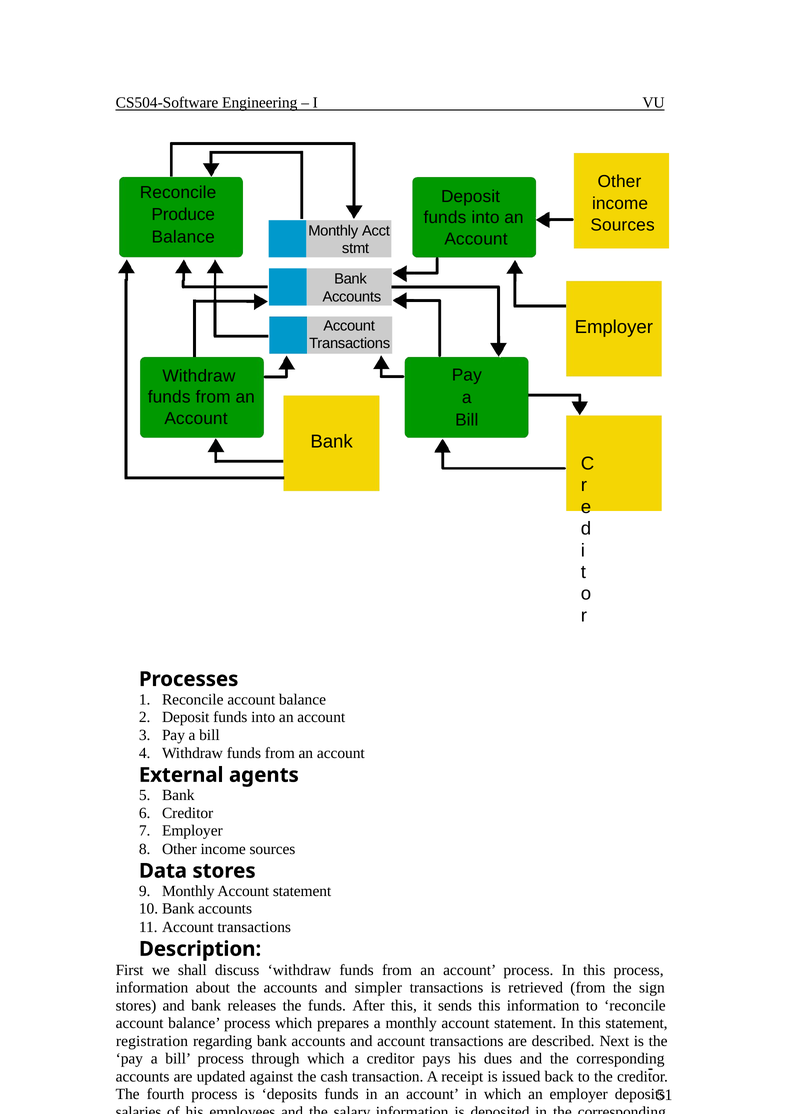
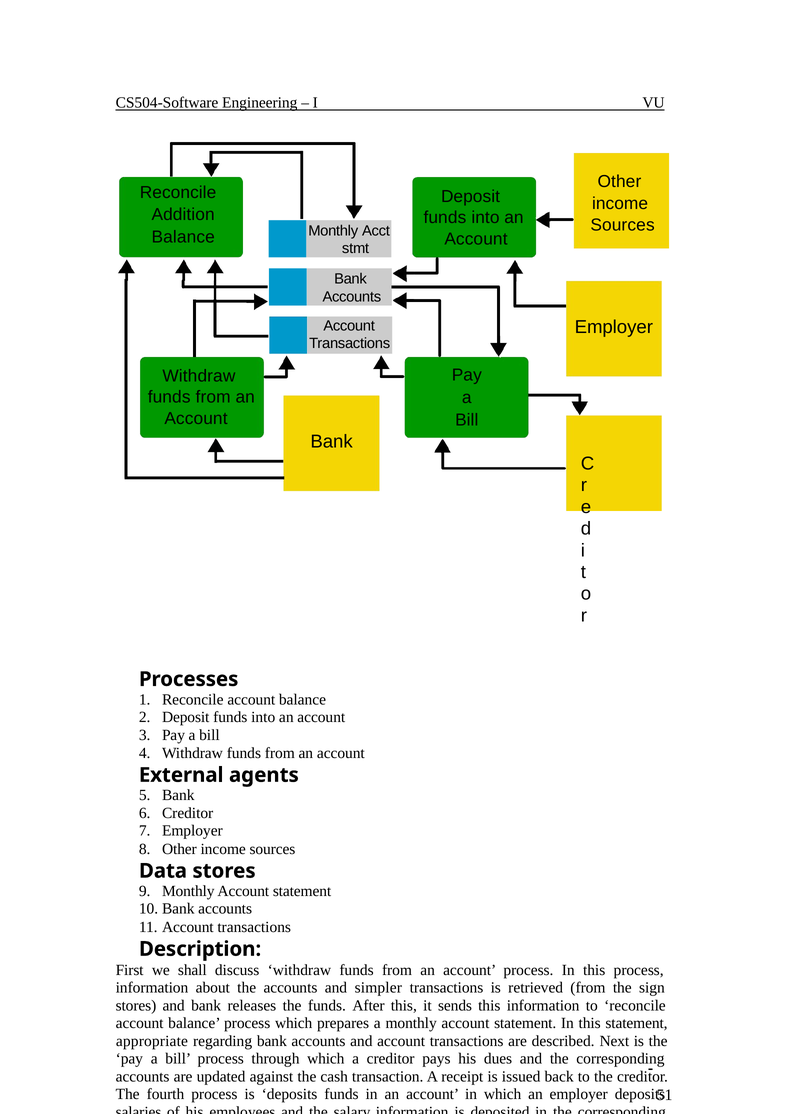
Produce: Produce -> Addition (183, 215)
registration: registration -> appropriate (152, 1041)
